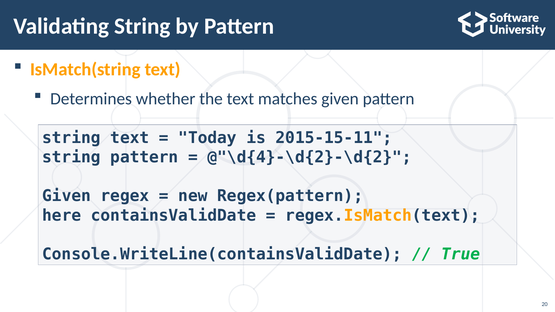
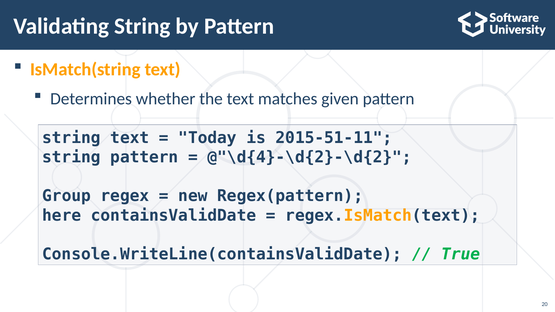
2015-15-11: 2015-15-11 -> 2015-51-11 (334, 138)
Given: Given -> Group (67, 196)
